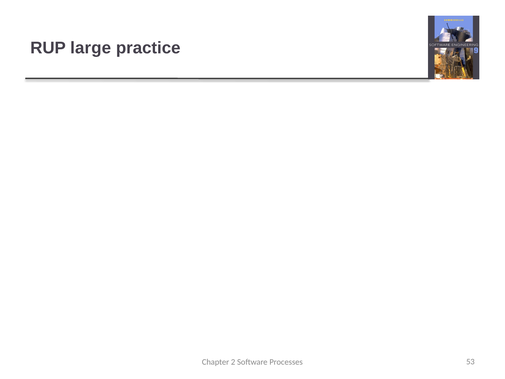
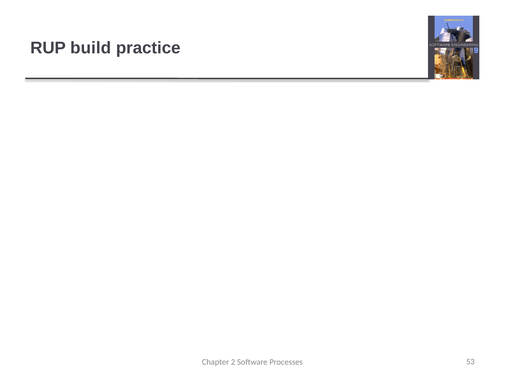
large: large -> build (91, 48)
